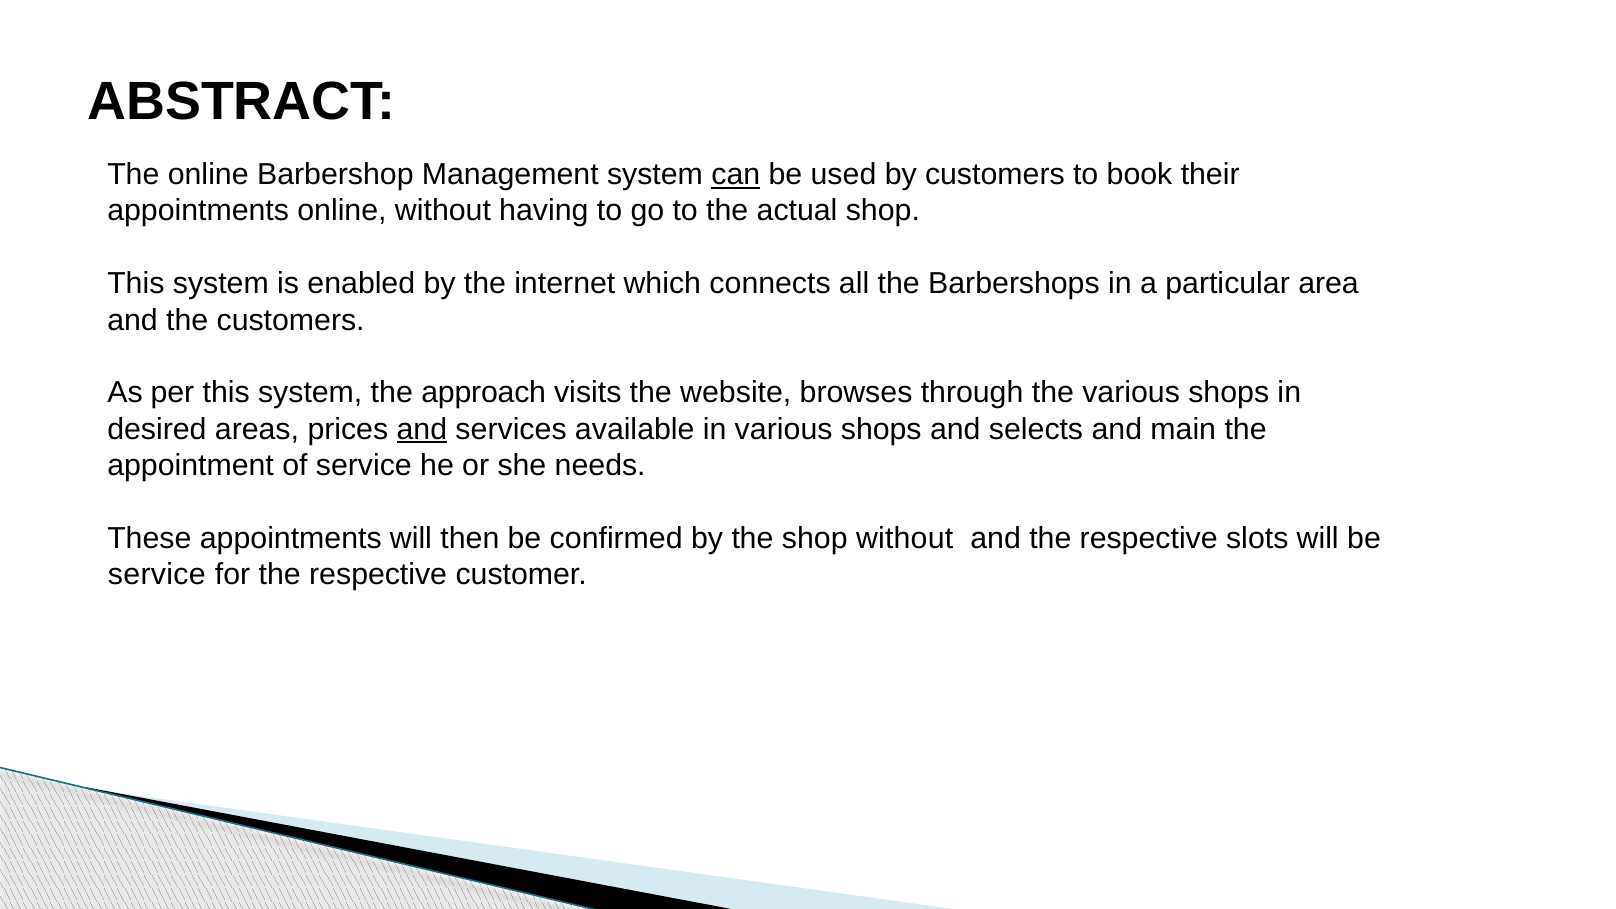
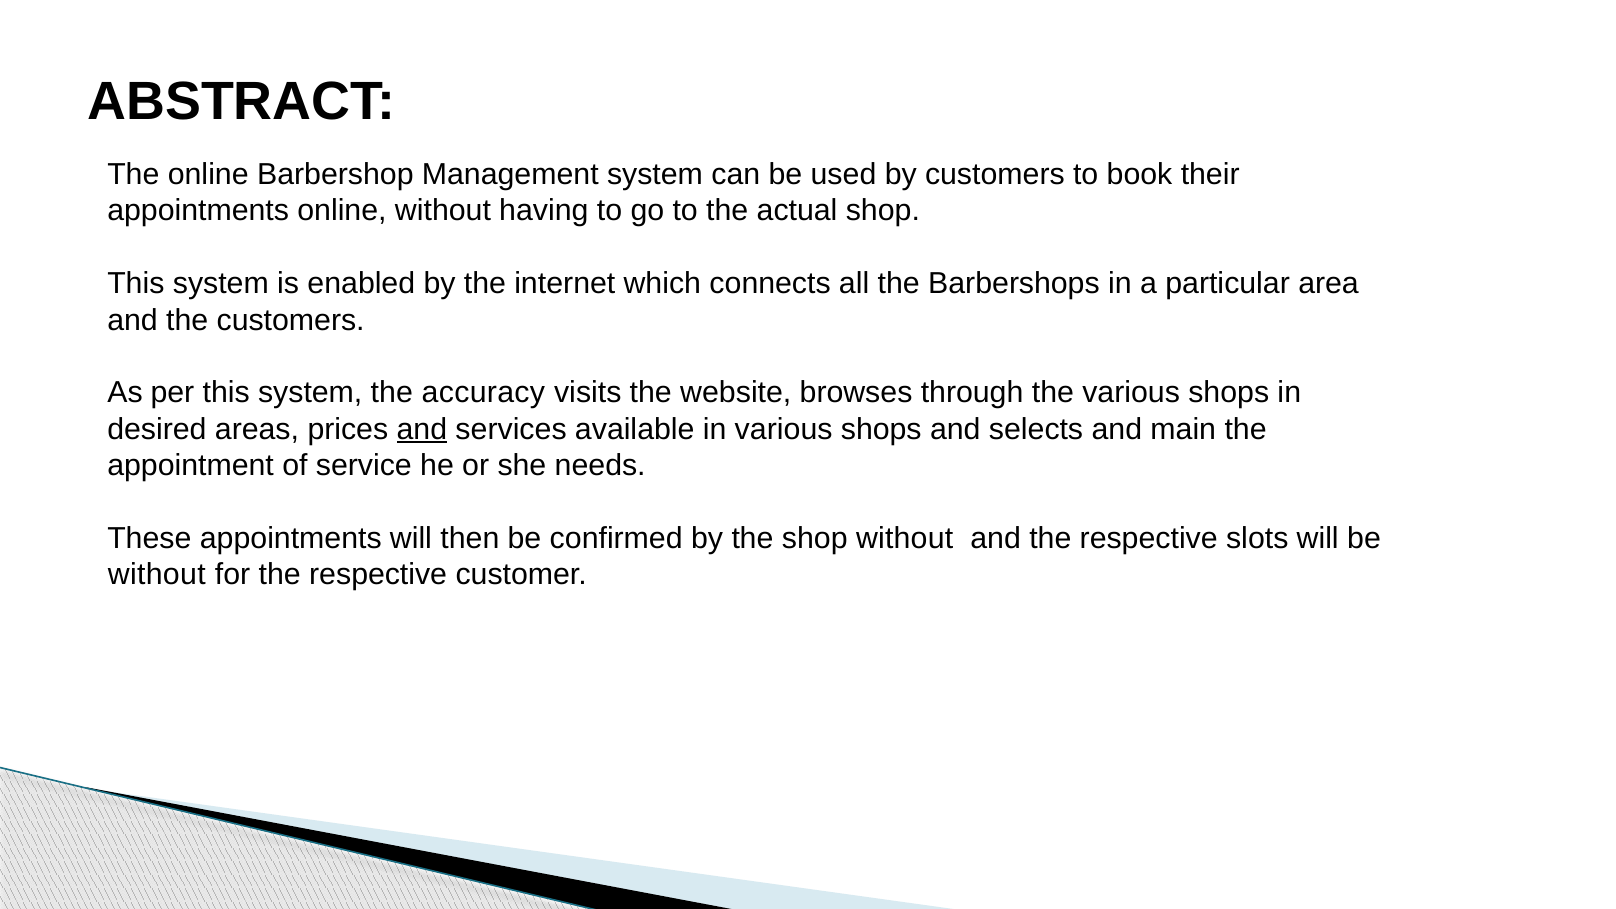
can underline: present -> none (736, 175)
approach: approach -> accuracy (483, 393)
service: service -> without (157, 575)
